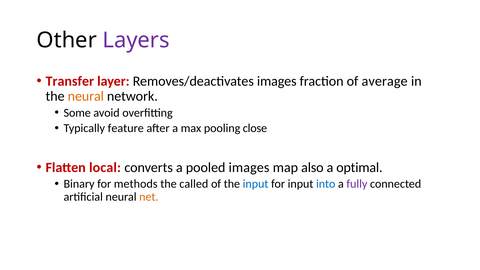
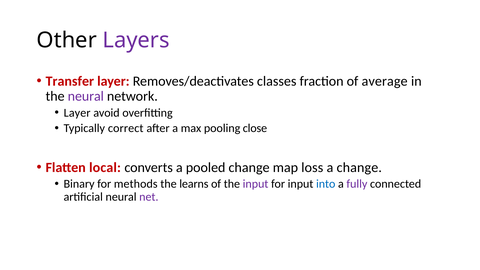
Removes/deactivates images: images -> classes (277, 81)
neural colour: orange -> purple (86, 96)
Some: Some -> Layer (77, 113)
feature: feature -> correct (126, 128)
pooled images: images -> change (249, 167)
also: also -> loss (312, 167)
a optimal: optimal -> change (359, 167)
called: called -> learns (194, 184)
input colour: blue -> purple (256, 184)
net colour: orange -> purple (149, 197)
